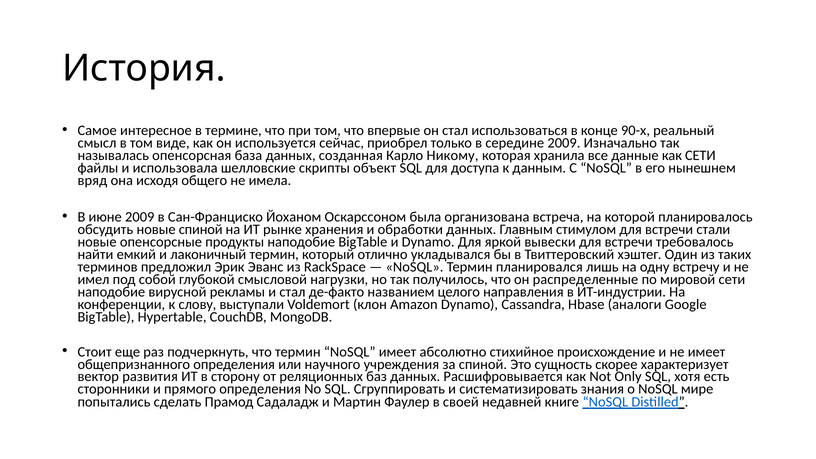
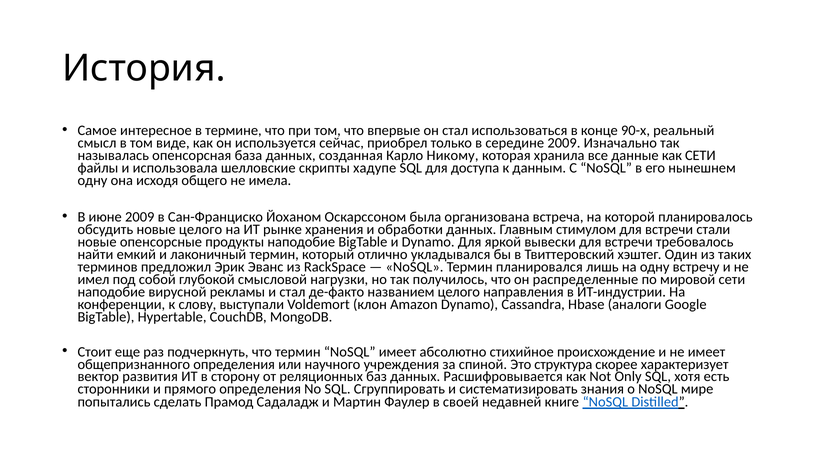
объект: объект -> хадупе (375, 168)
вряд: вряд -> одну (92, 180)
новые спиной: спиной -> целого (201, 229)
сущность: сущность -> структура (563, 364)
